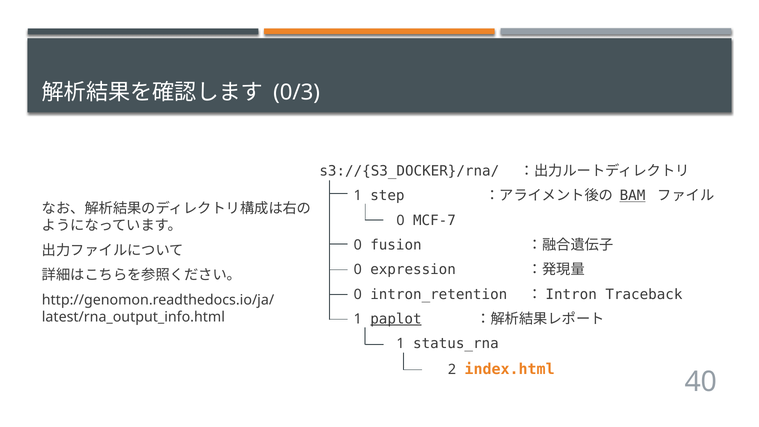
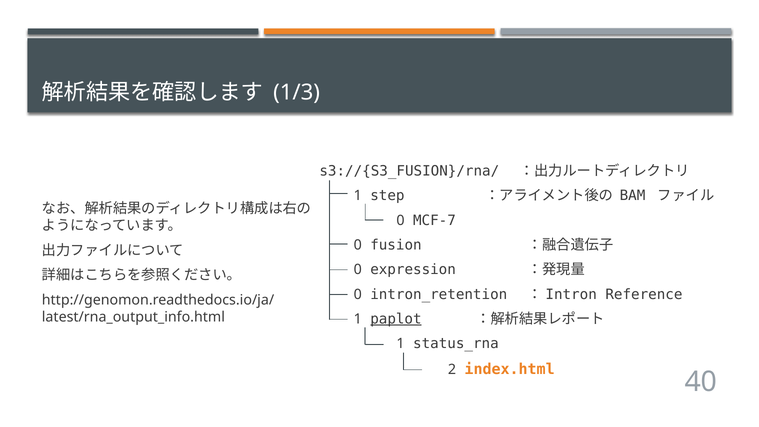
0/3: 0/3 -> 1/3 (297, 92)
s3://{S3_DOCKER}/rna/: s3://{S3_DOCKER}/rna/ -> s3://{S3_FUSION}/rna/ (409, 171)
BAM underline: present -> none (633, 196)
Traceback: Traceback -> Reference (644, 294)
